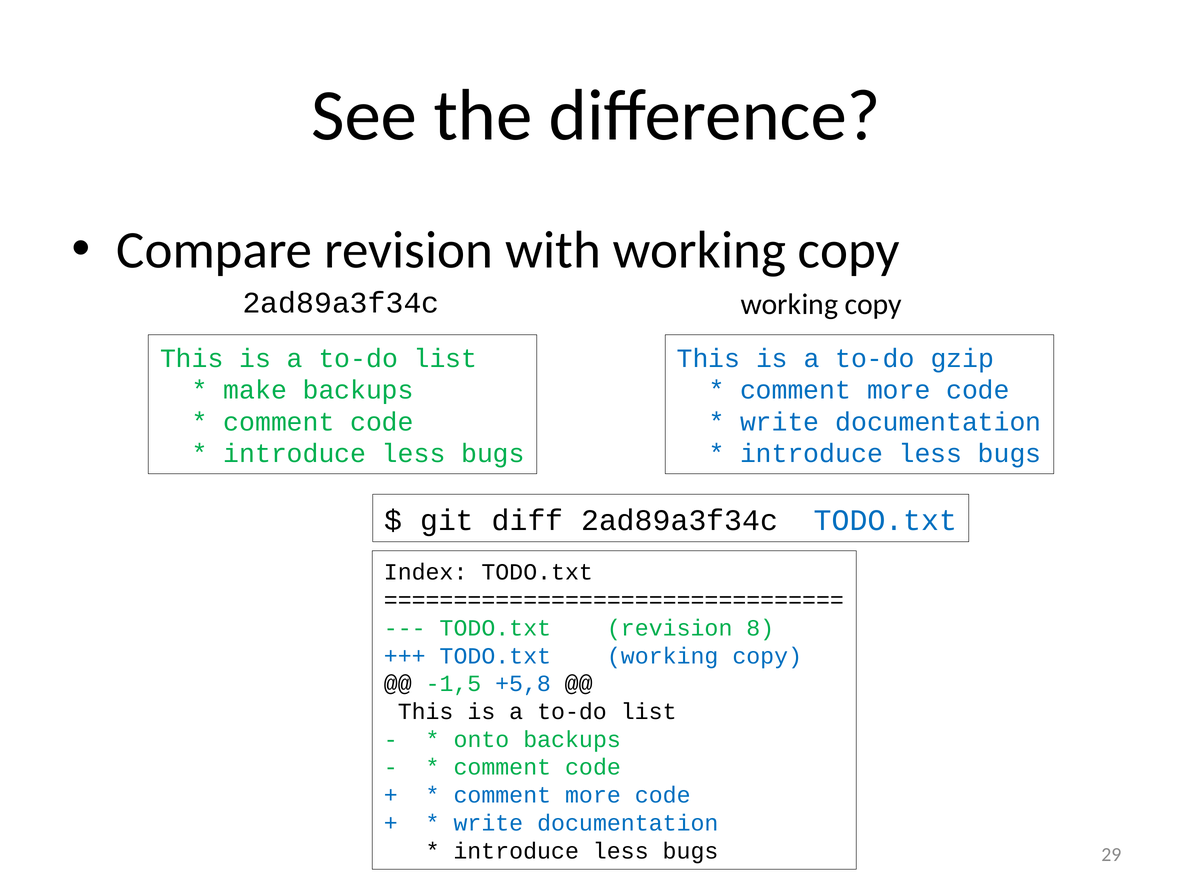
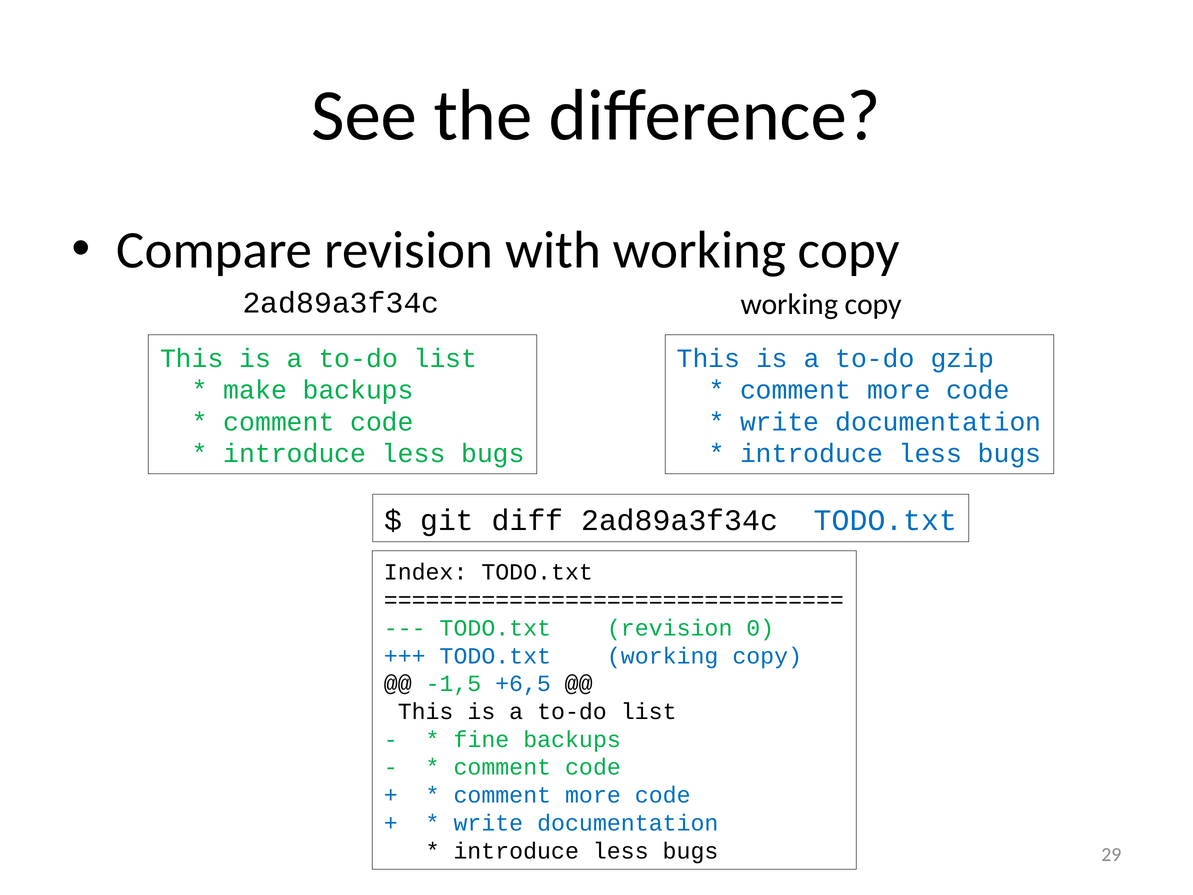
8: 8 -> 0 (760, 628)
+5,8: +5,8 -> +6,5 (523, 684)
onto: onto -> fine (481, 739)
